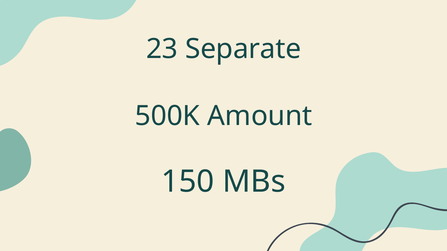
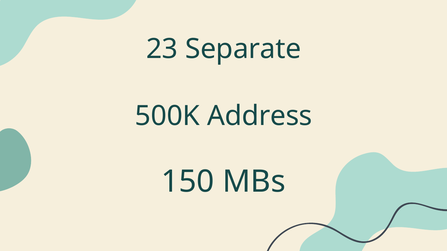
Amount: Amount -> Address (260, 116)
